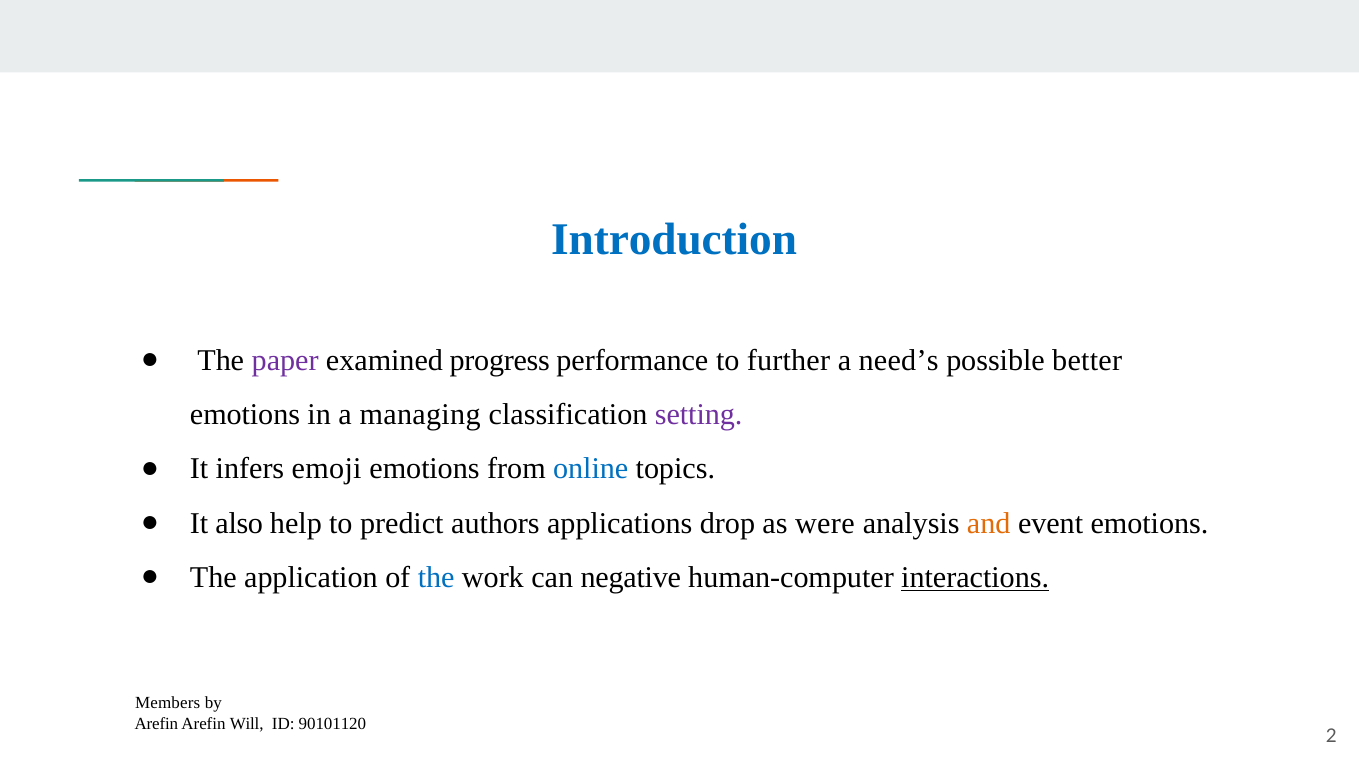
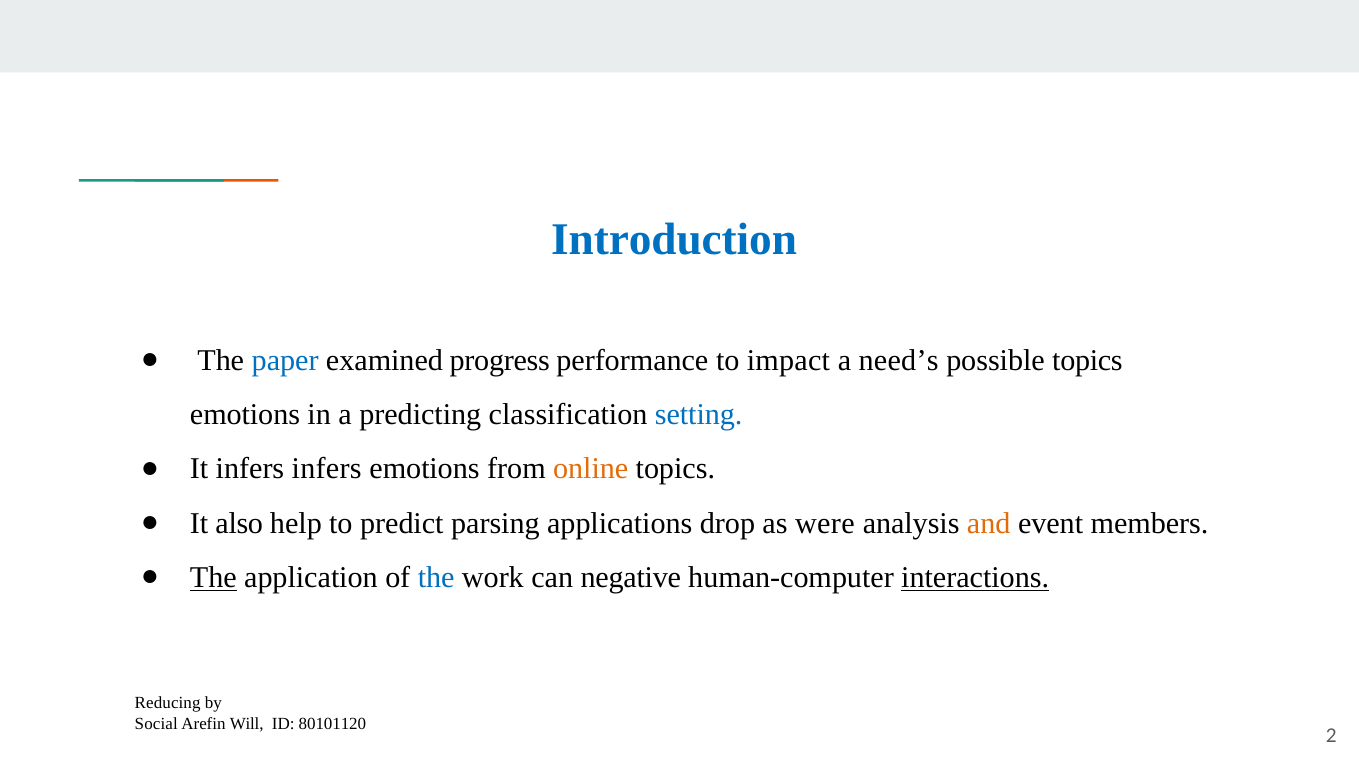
paper colour: purple -> blue (285, 361)
further: further -> impact (788, 361)
possible better: better -> topics (1087, 361)
managing: managing -> predicting (420, 415)
setting colour: purple -> blue (699, 415)
infers emoji: emoji -> infers (327, 469)
online colour: blue -> orange (591, 469)
authors: authors -> parsing (495, 524)
event emotions: emotions -> members (1150, 524)
The underline: none -> present (213, 578)
Members: Members -> Reducing (168, 703)
Arefin: Arefin -> Social (156, 724)
90101120: 90101120 -> 80101120 (332, 724)
